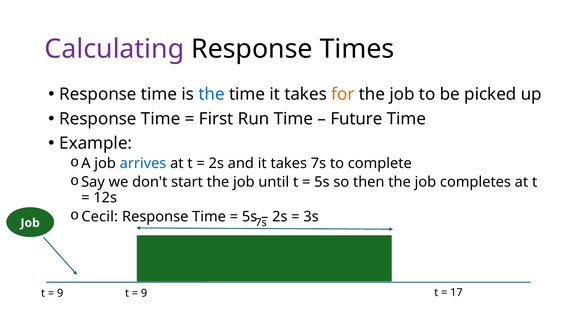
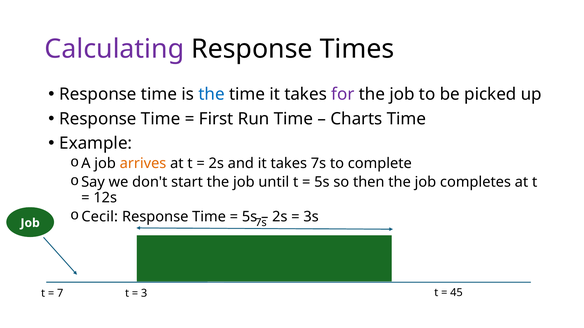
for colour: orange -> purple (343, 95)
Future: Future -> Charts (356, 119)
arrives colour: blue -> orange (143, 164)
9: 9 -> 7 (60, 294)
9: 9 -> 3 (144, 294)
17: 17 -> 45 (456, 293)
